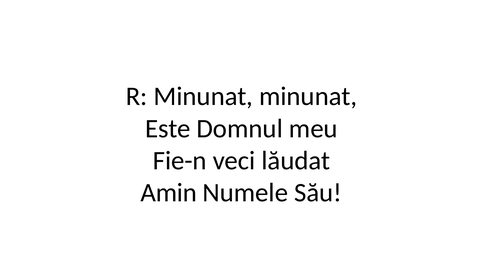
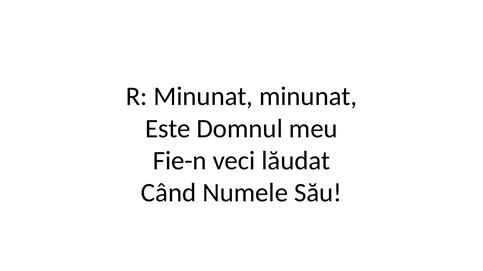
Amin: Amin -> Când (169, 193)
